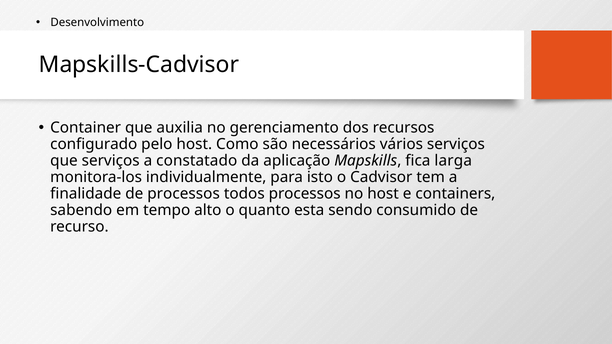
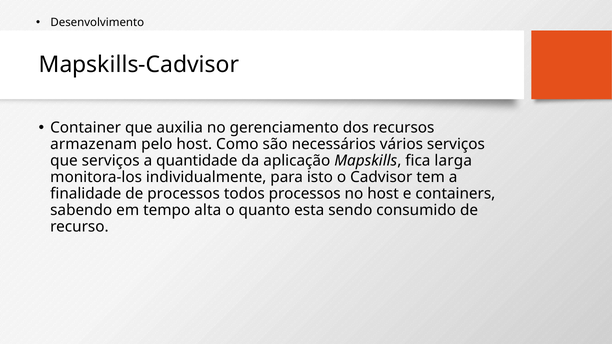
configurado: configurado -> armazenam (94, 144)
constatado: constatado -> quantidade (197, 161)
alto: alto -> alta (208, 210)
